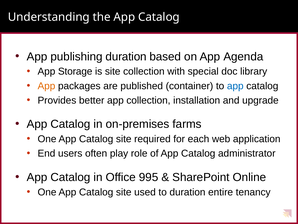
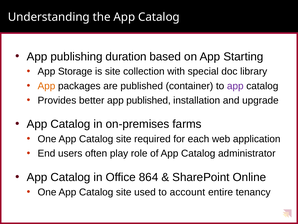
Agenda: Agenda -> Starting (243, 56)
app colour: blue -> purple (235, 86)
app collection: collection -> published (148, 100)
995: 995 -> 864 (149, 177)
to duration: duration -> account (187, 192)
